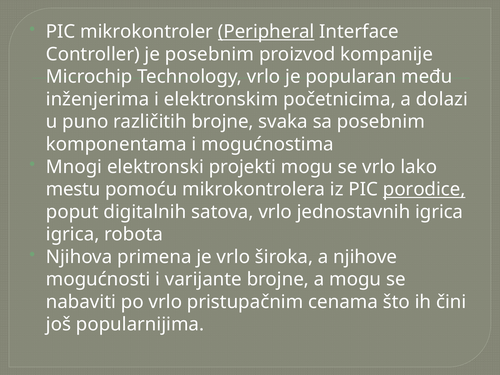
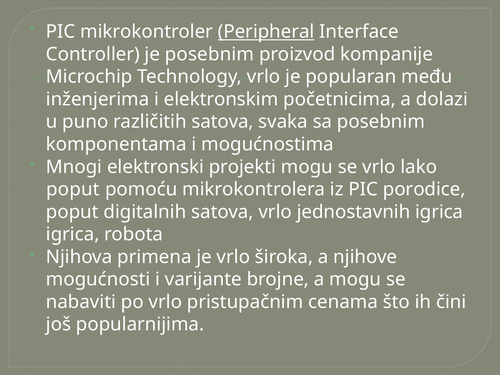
različitih brojne: brojne -> satova (223, 122)
mestu: mestu -> poput (73, 189)
porodice underline: present -> none (424, 189)
